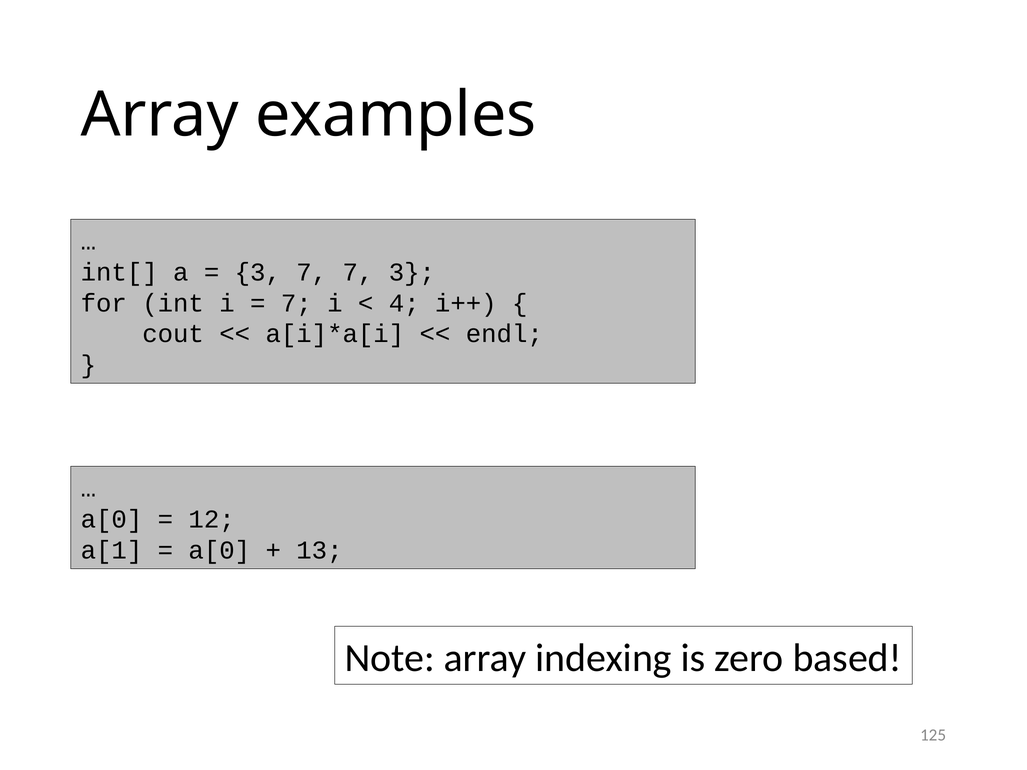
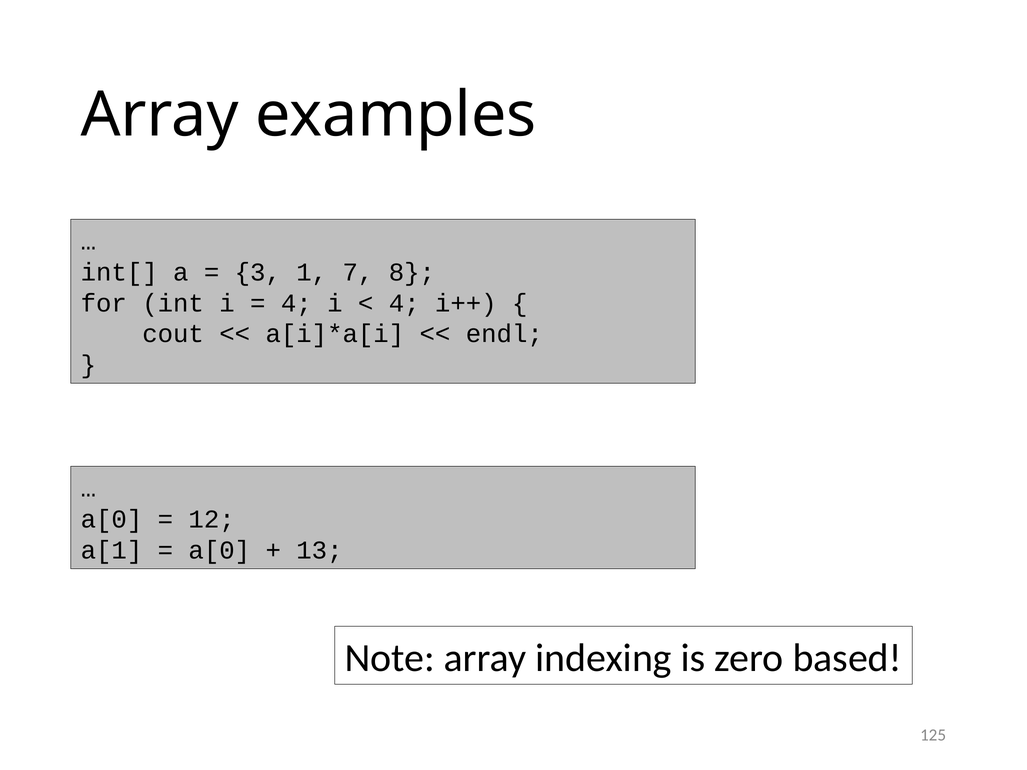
3 7: 7 -> 1 (312, 272)
7 3: 3 -> 8 (412, 272)
7: 7 -> 4 (296, 303)
